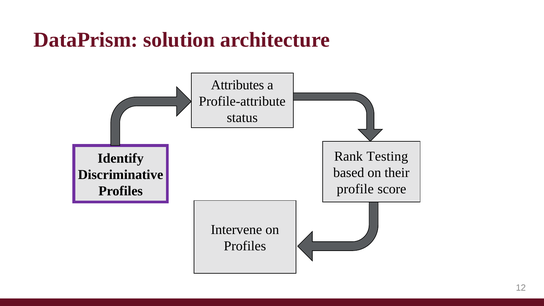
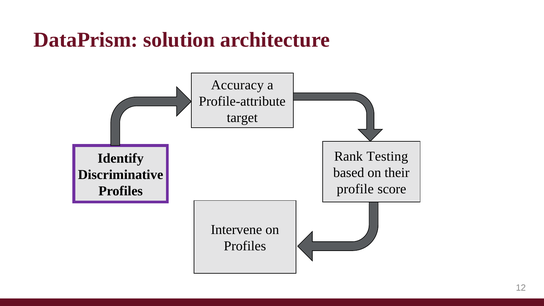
Attributes: Attributes -> Accuracy (237, 85)
status: status -> target (242, 118)
